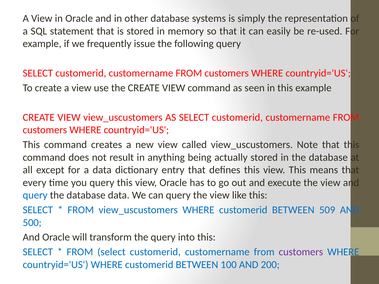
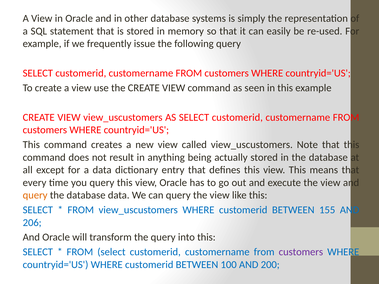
query colour: blue -> orange (35, 195)
509: 509 -> 155 (327, 210)
500: 500 -> 206 (32, 223)
